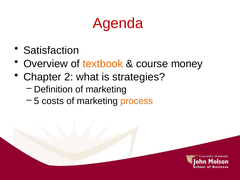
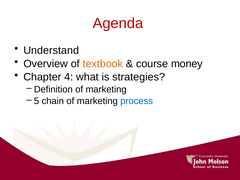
Satisfaction: Satisfaction -> Understand (51, 50)
2: 2 -> 4 (69, 77)
costs: costs -> chain (53, 101)
process colour: orange -> blue (137, 101)
